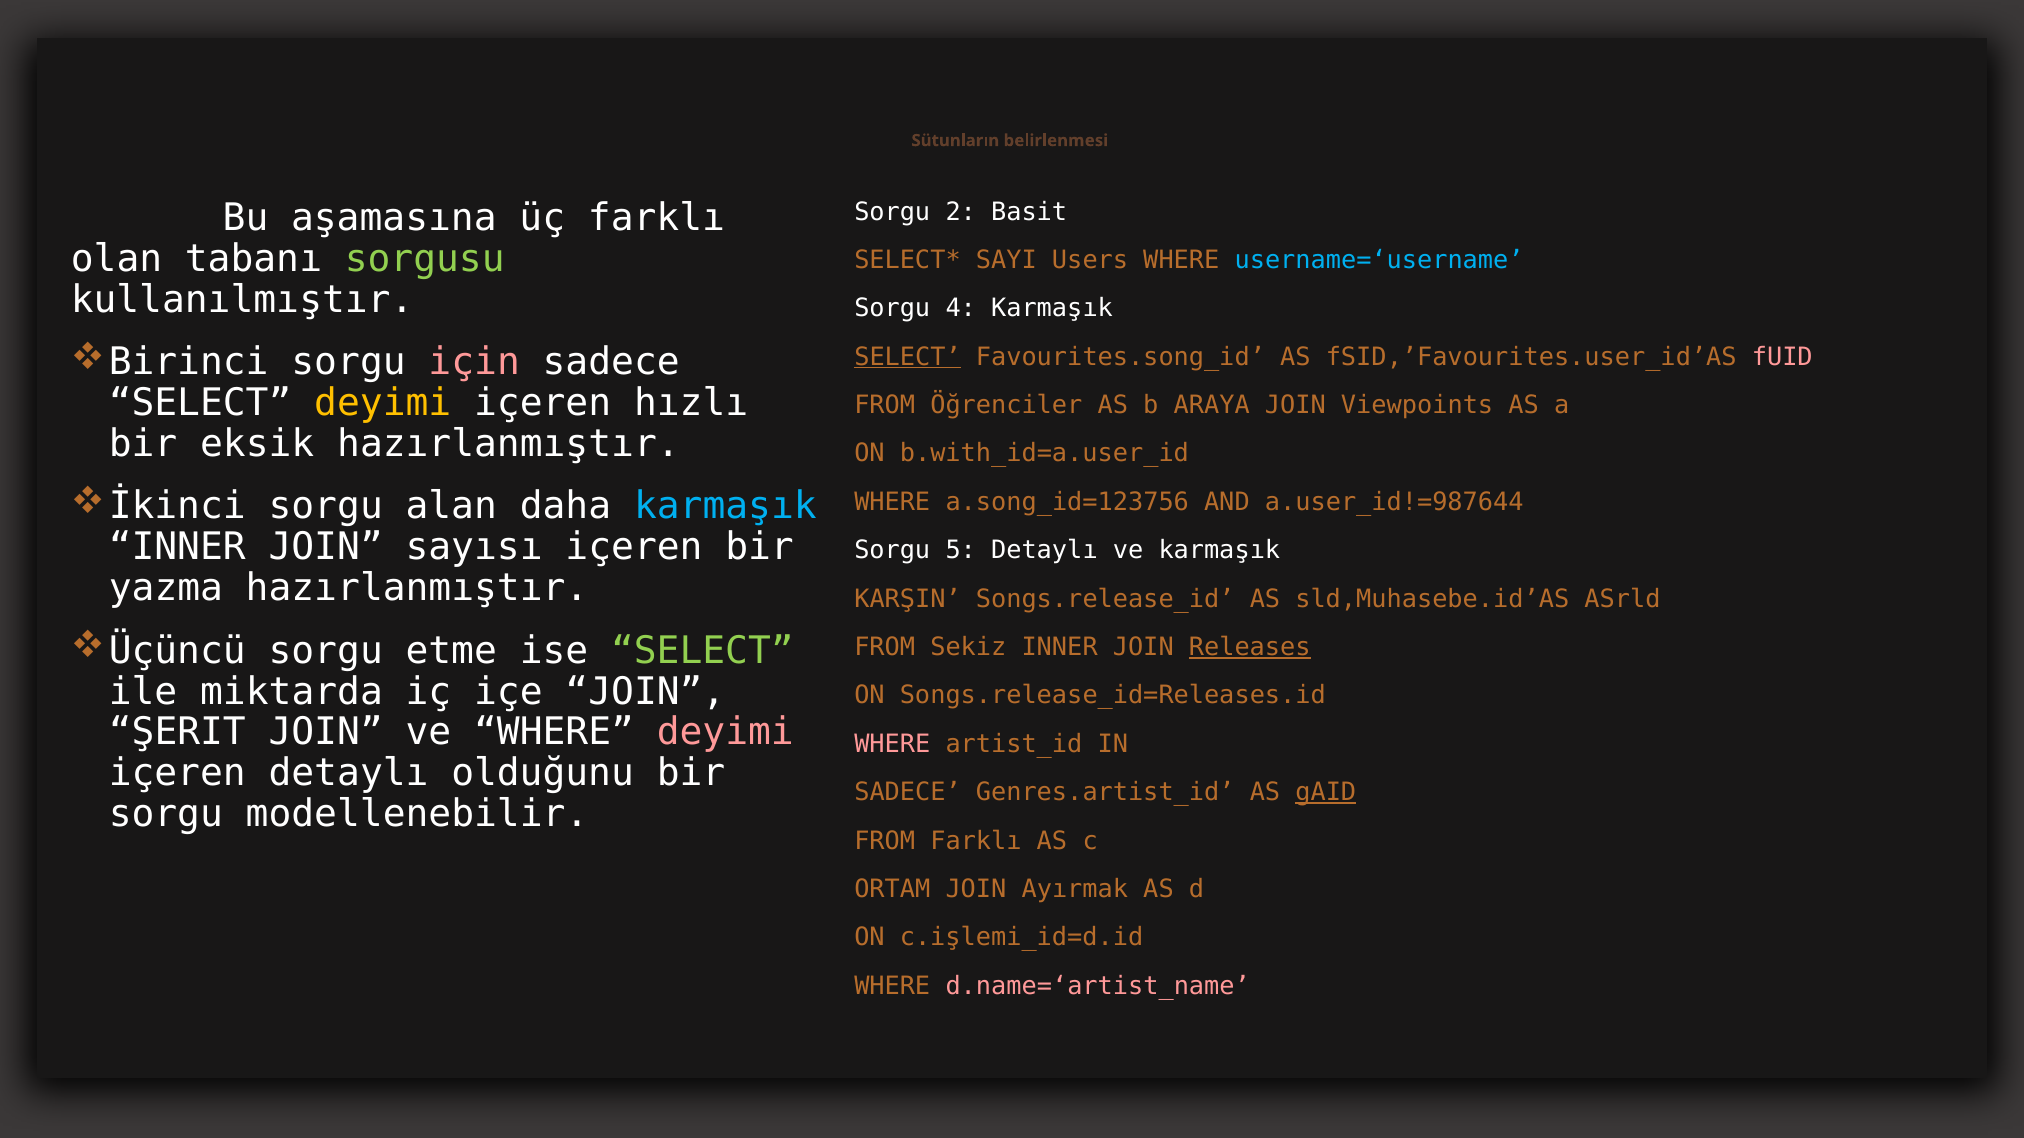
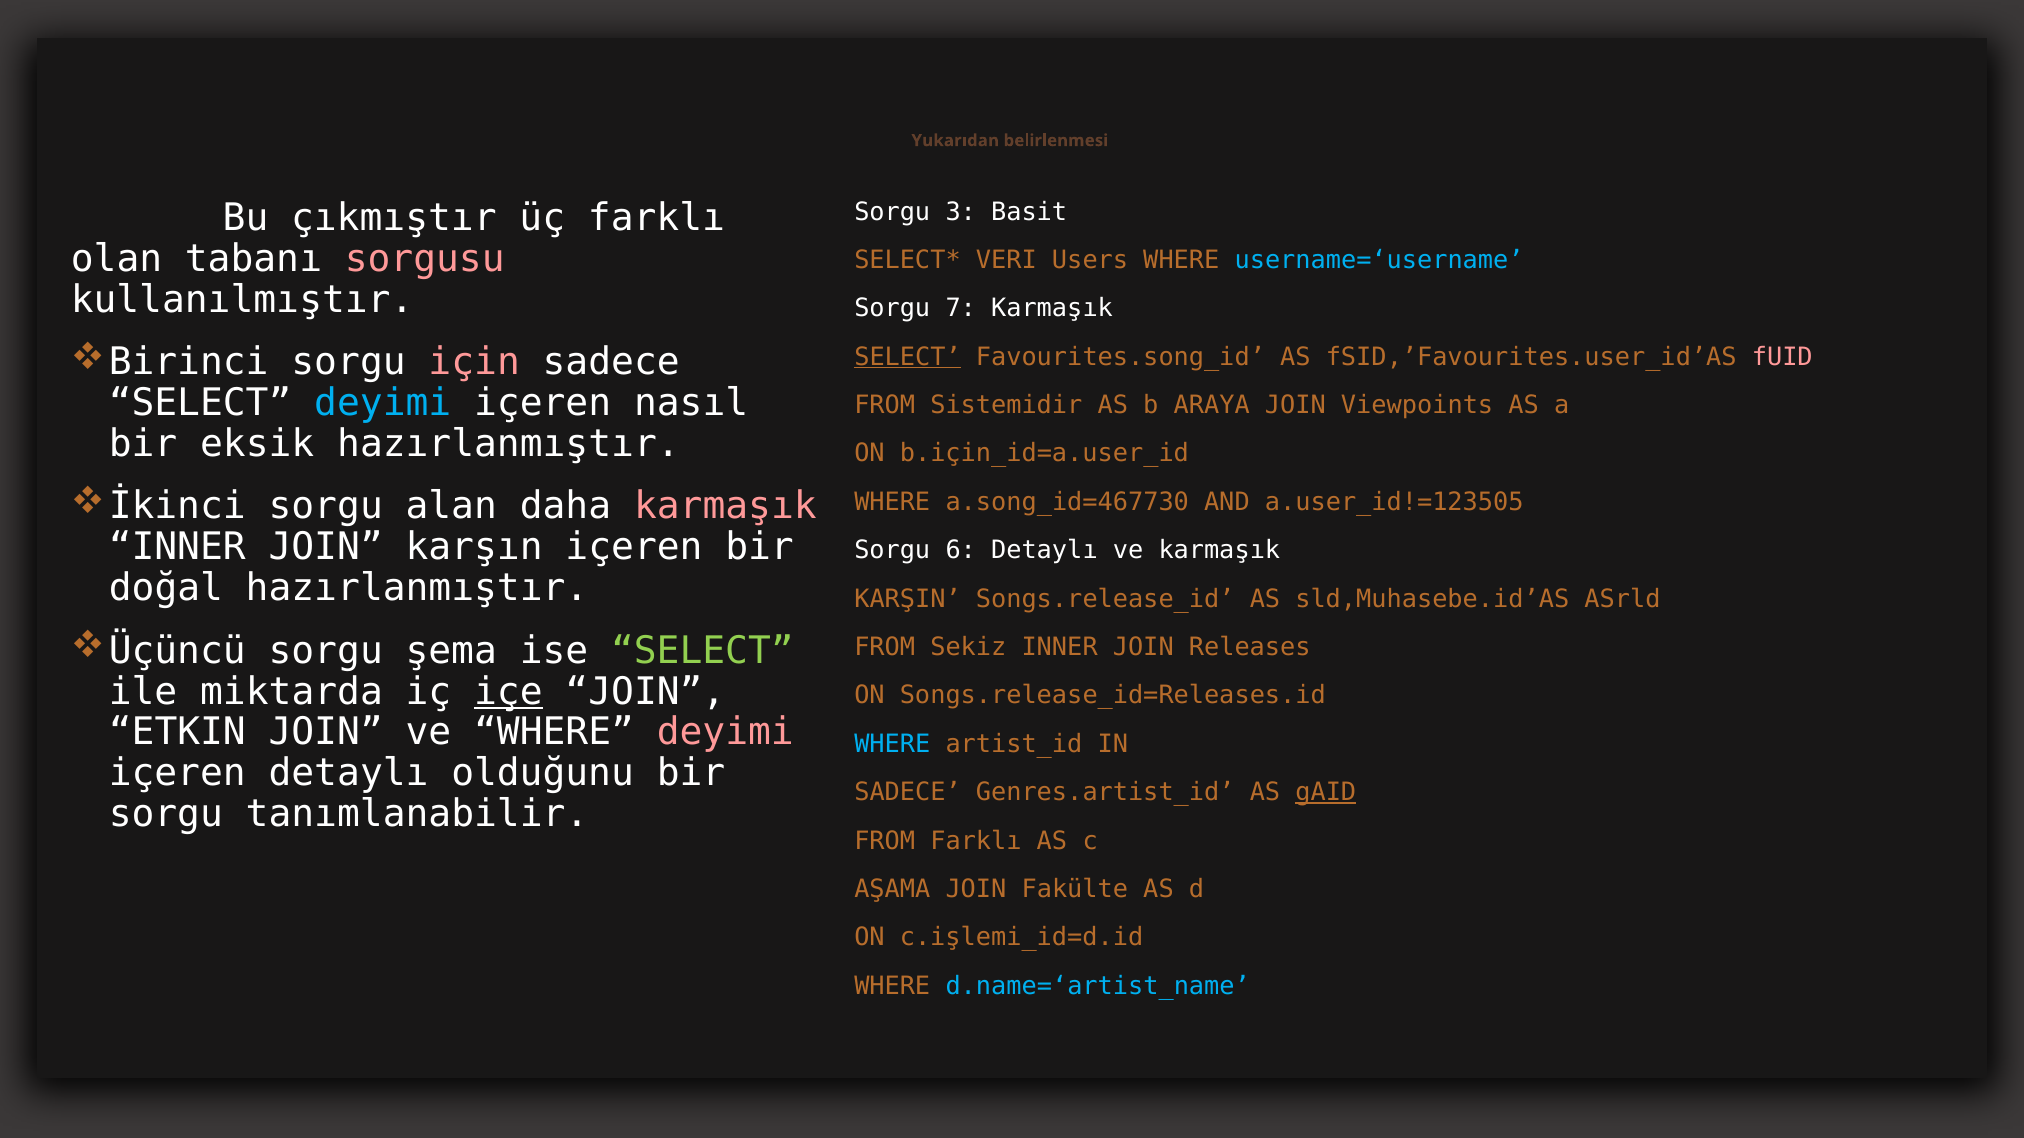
Sütunların: Sütunların -> Yukarıdan (955, 141)
2: 2 -> 3 (961, 212)
aşamasına: aşamasına -> çıkmıştır (394, 219)
sorgusu colour: light green -> pink (425, 260)
SAYI: SAYI -> VERI (1006, 260)
4: 4 -> 7 (961, 309)
deyimi colour: yellow -> light blue (383, 404)
hızlı: hızlı -> nasıl (691, 404)
Öğrenciler: Öğrenciler -> Sistemidir (1006, 405)
b.with_id=a.user_id: b.with_id=a.user_id -> b.için_id=a.user_id (1044, 454)
karmaşık colour: light blue -> pink (725, 507)
a.song_id=123756: a.song_id=123756 -> a.song_id=467730 (1067, 502)
a.user_id!=987644: a.user_id!=987644 -> a.user_id!=123505 (1394, 502)
sayısı: sayısı -> karşın (474, 548)
5: 5 -> 6 (961, 551)
yazma: yazma -> doğal (166, 589)
etme: etme -> şema (451, 651)
Releases underline: present -> none (1250, 647)
içe underline: none -> present (508, 692)
ŞERIT: ŞERIT -> ETKIN (177, 733)
WHERE colour: pink -> light blue (892, 744)
modellenebilir: modellenebilir -> tanımlanabilir (417, 815)
ORTAM: ORTAM -> AŞAMA (892, 889)
Ayırmak: Ayırmak -> Fakülte (1075, 889)
d.name=‘artist_name colour: pink -> light blue (1098, 986)
